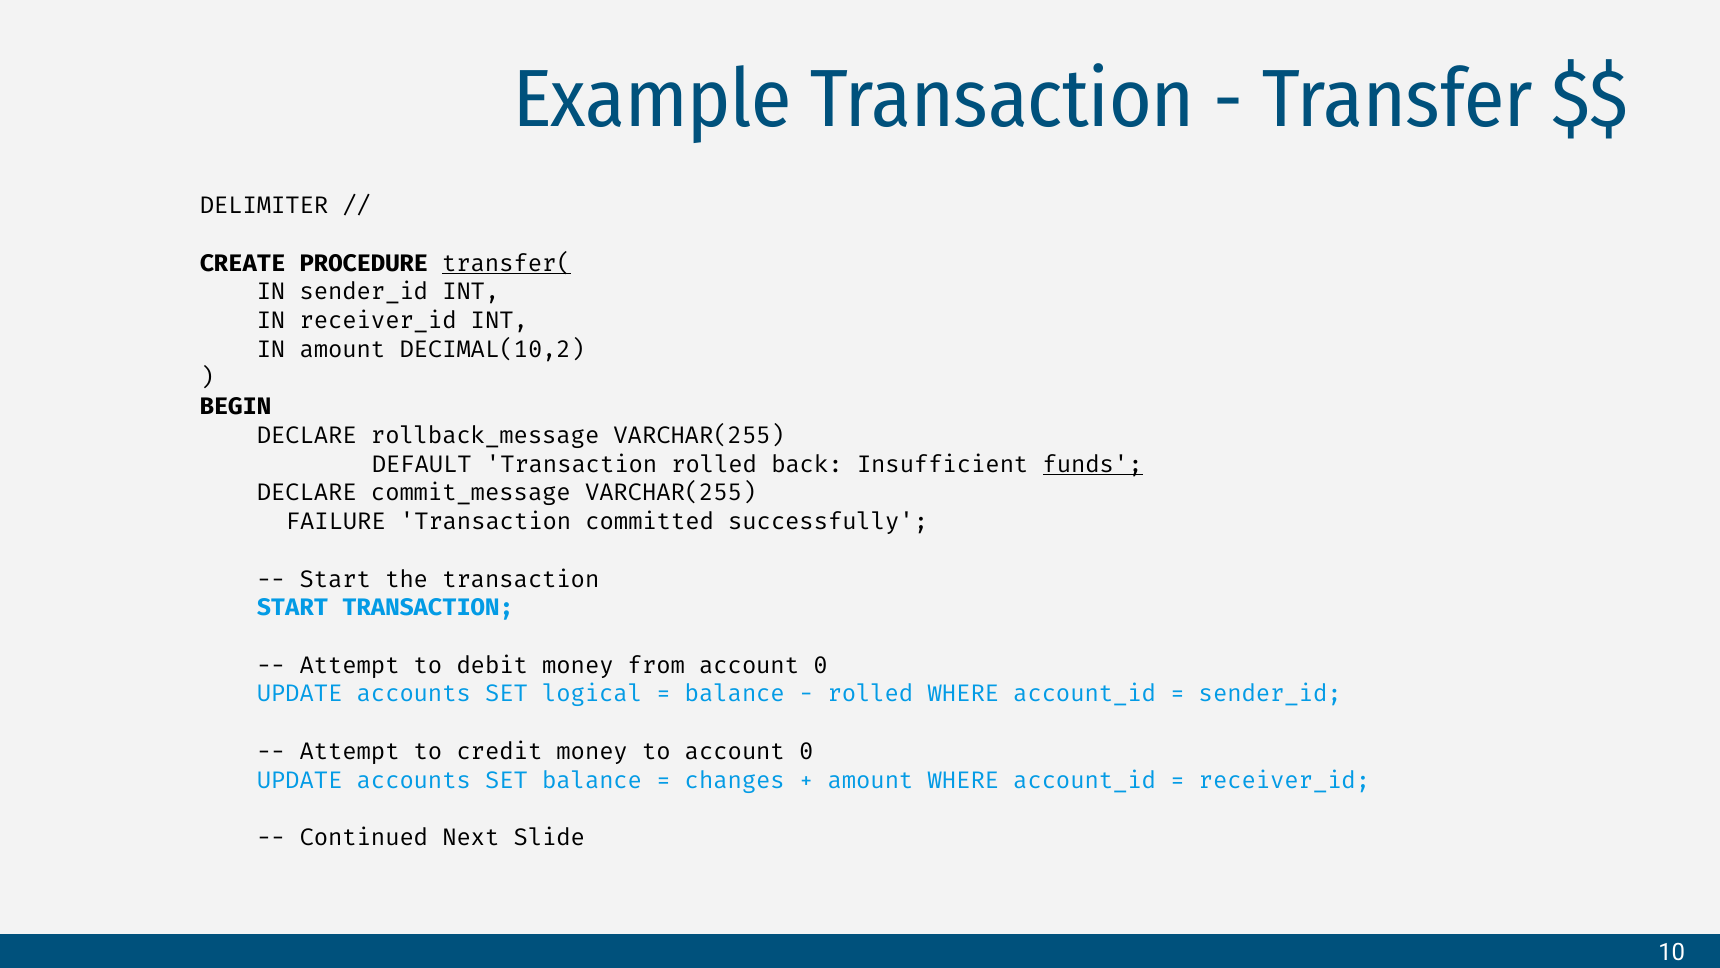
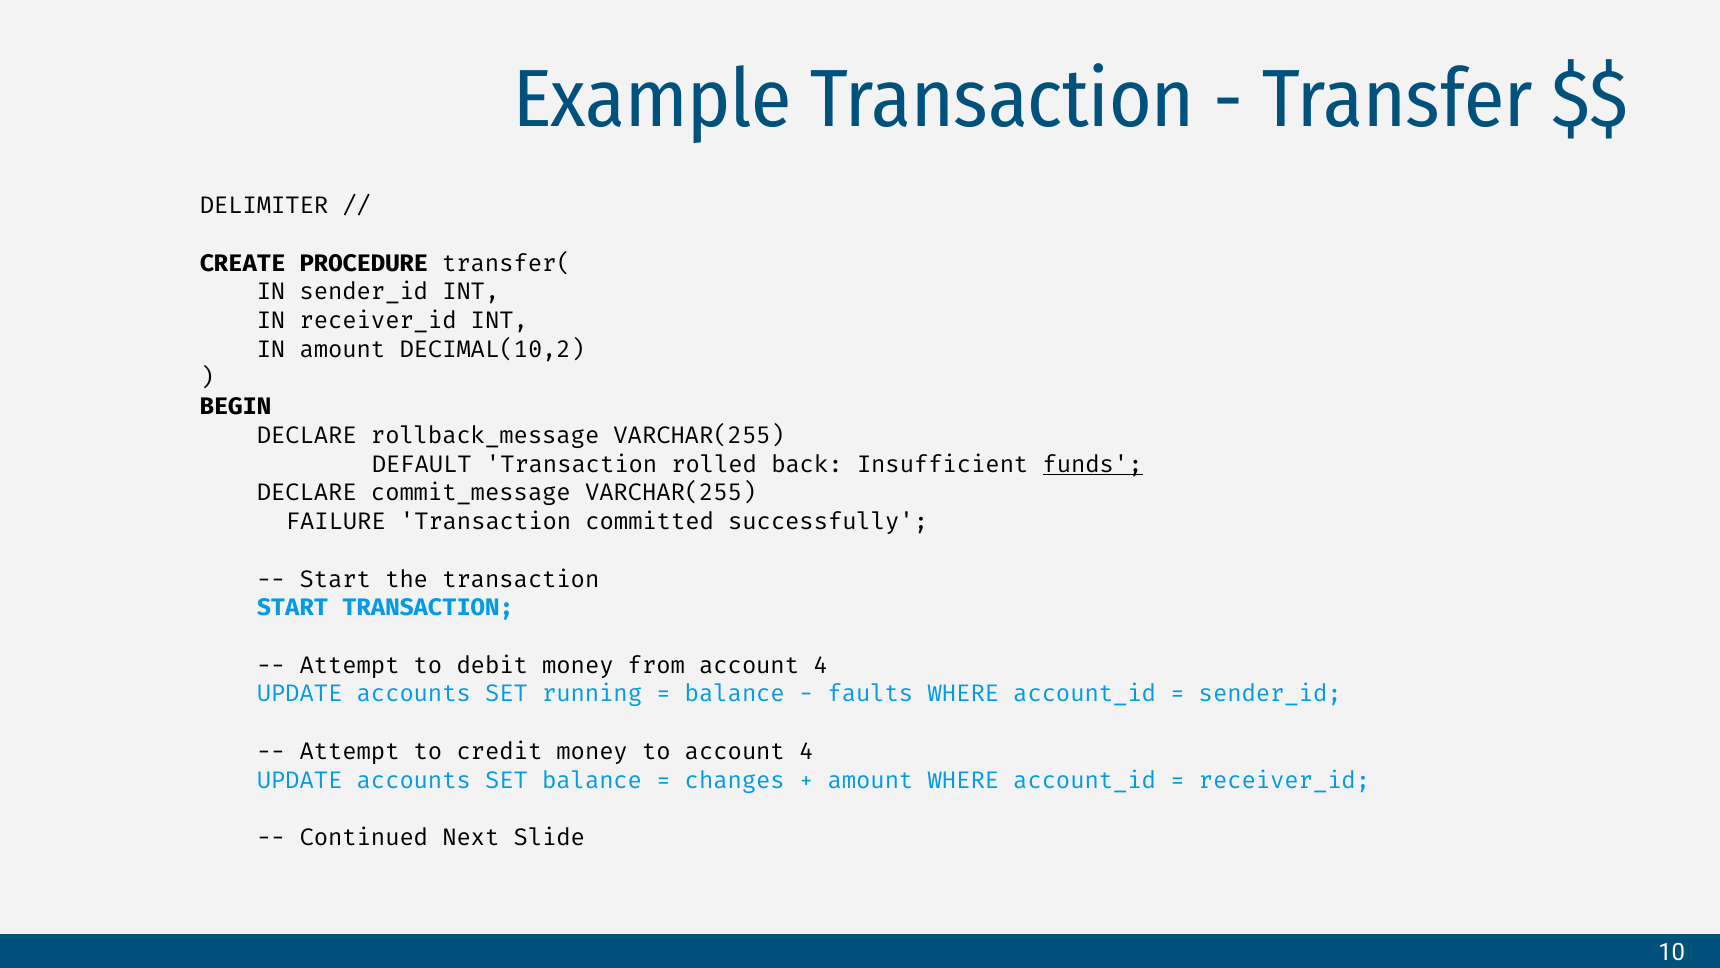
transfer( underline: present -> none (506, 263)
from account 0: 0 -> 4 (821, 665)
logical: logical -> running (592, 694)
rolled: rolled -> faults (870, 694)
to account 0: 0 -> 4 (806, 751)
